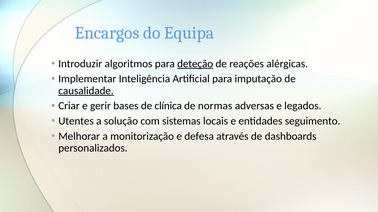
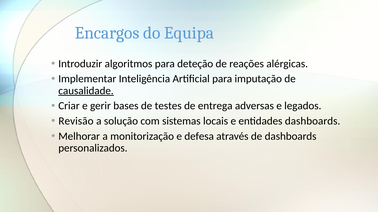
deteção underline: present -> none (195, 64)
clínica: clínica -> testes (168, 106)
normas: normas -> entrega (215, 106)
Utentes: Utentes -> Revisão (76, 121)
entidades seguimento: seguimento -> dashboards (313, 121)
